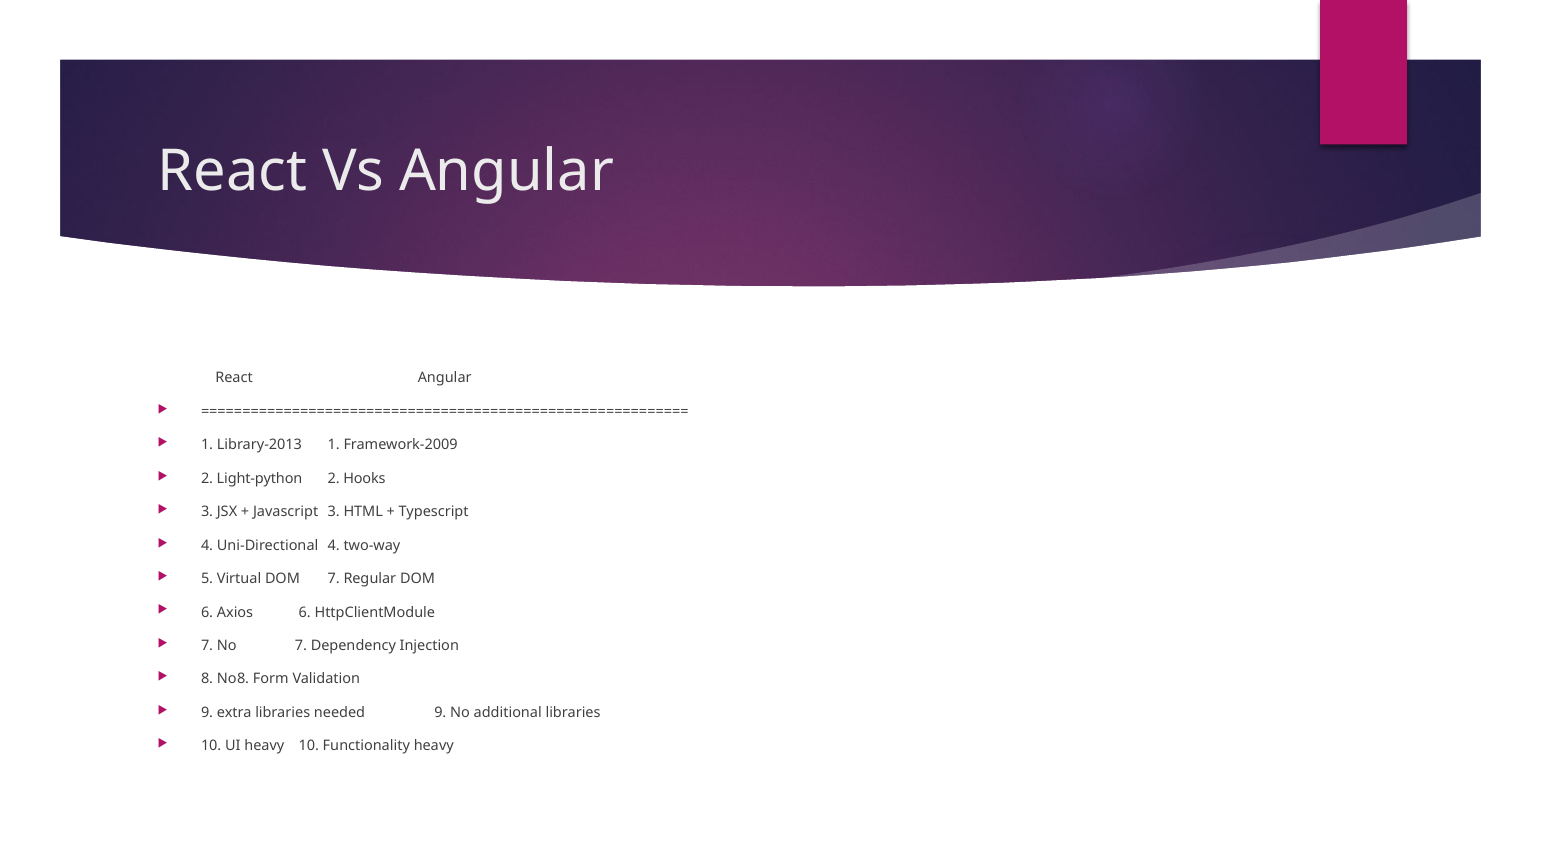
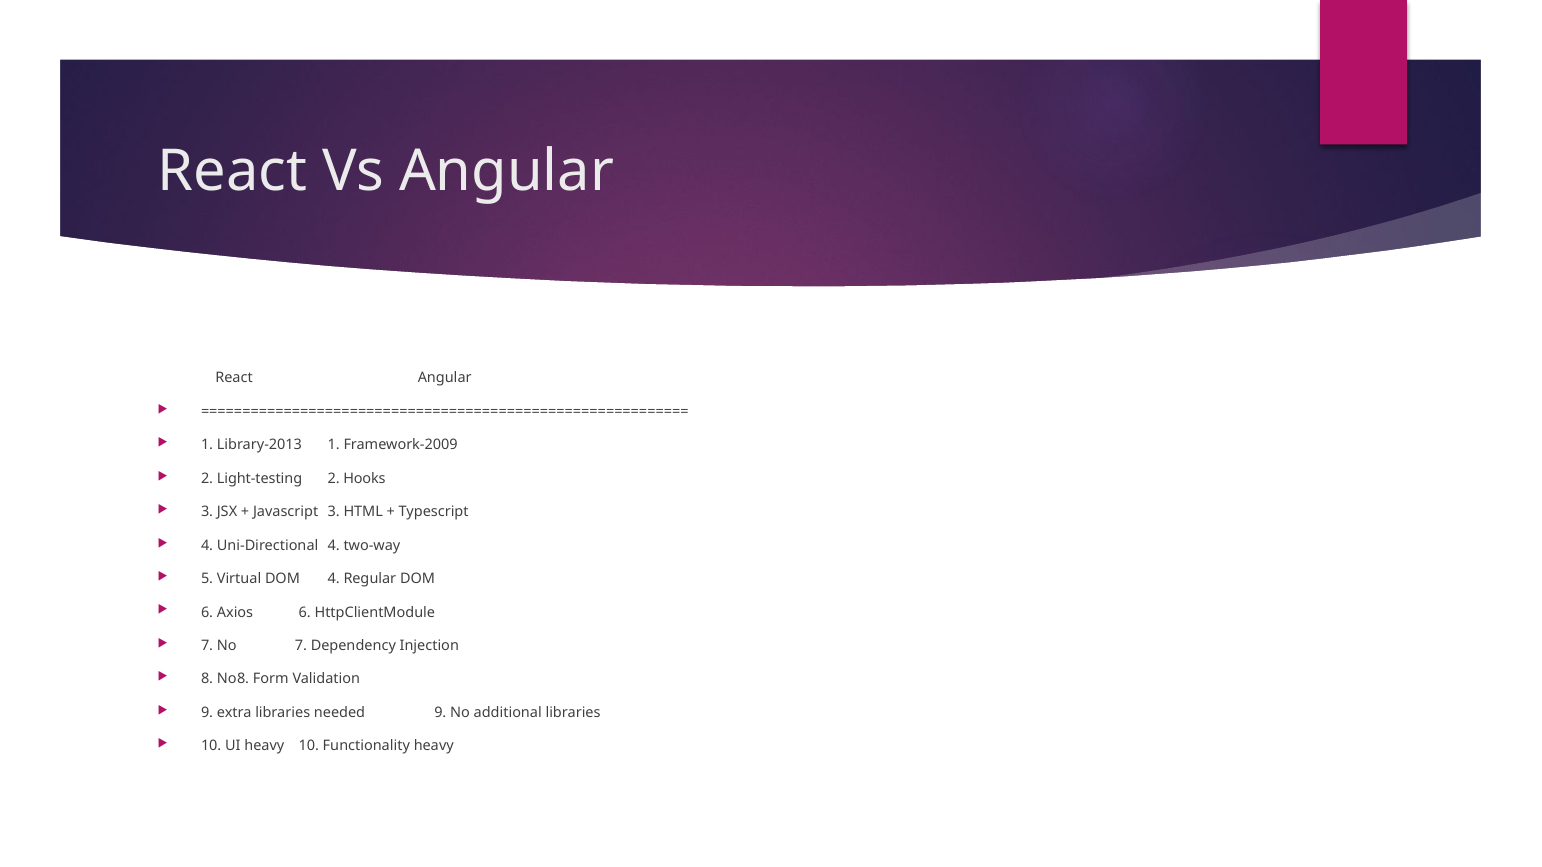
Light-python: Light-python -> Light-testing (260, 479)
DOM 7: 7 -> 4 (334, 579)
